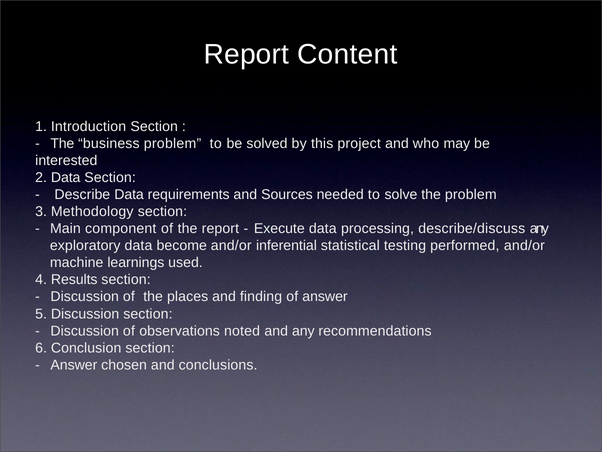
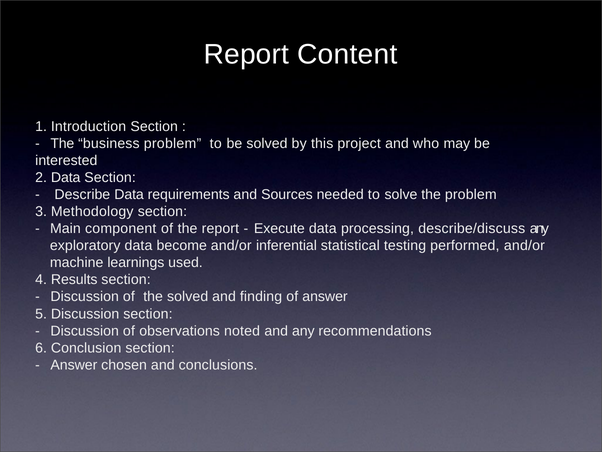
the places: places -> solved (188, 296)
